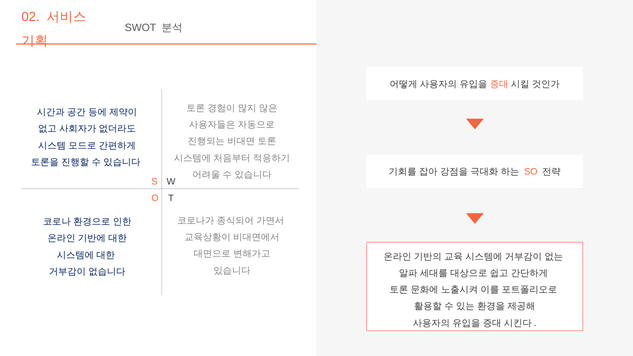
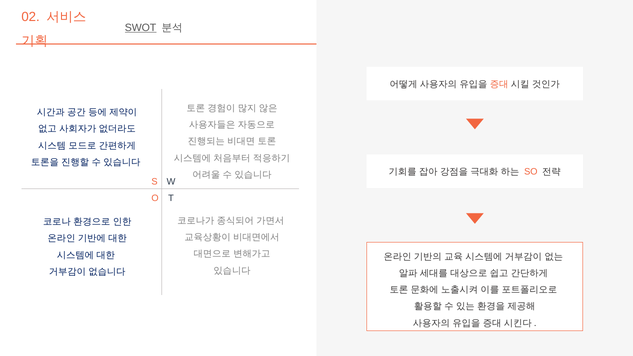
SWOT underline: none -> present (141, 28)
